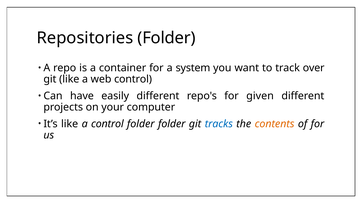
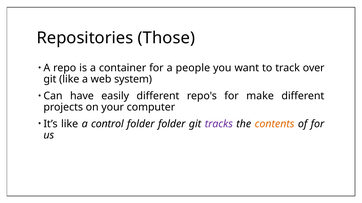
Repositories Folder: Folder -> Those (166, 38)
system: system -> people (193, 68)
web control: control -> system (133, 79)
given: given -> make (260, 96)
tracks colour: blue -> purple (219, 124)
